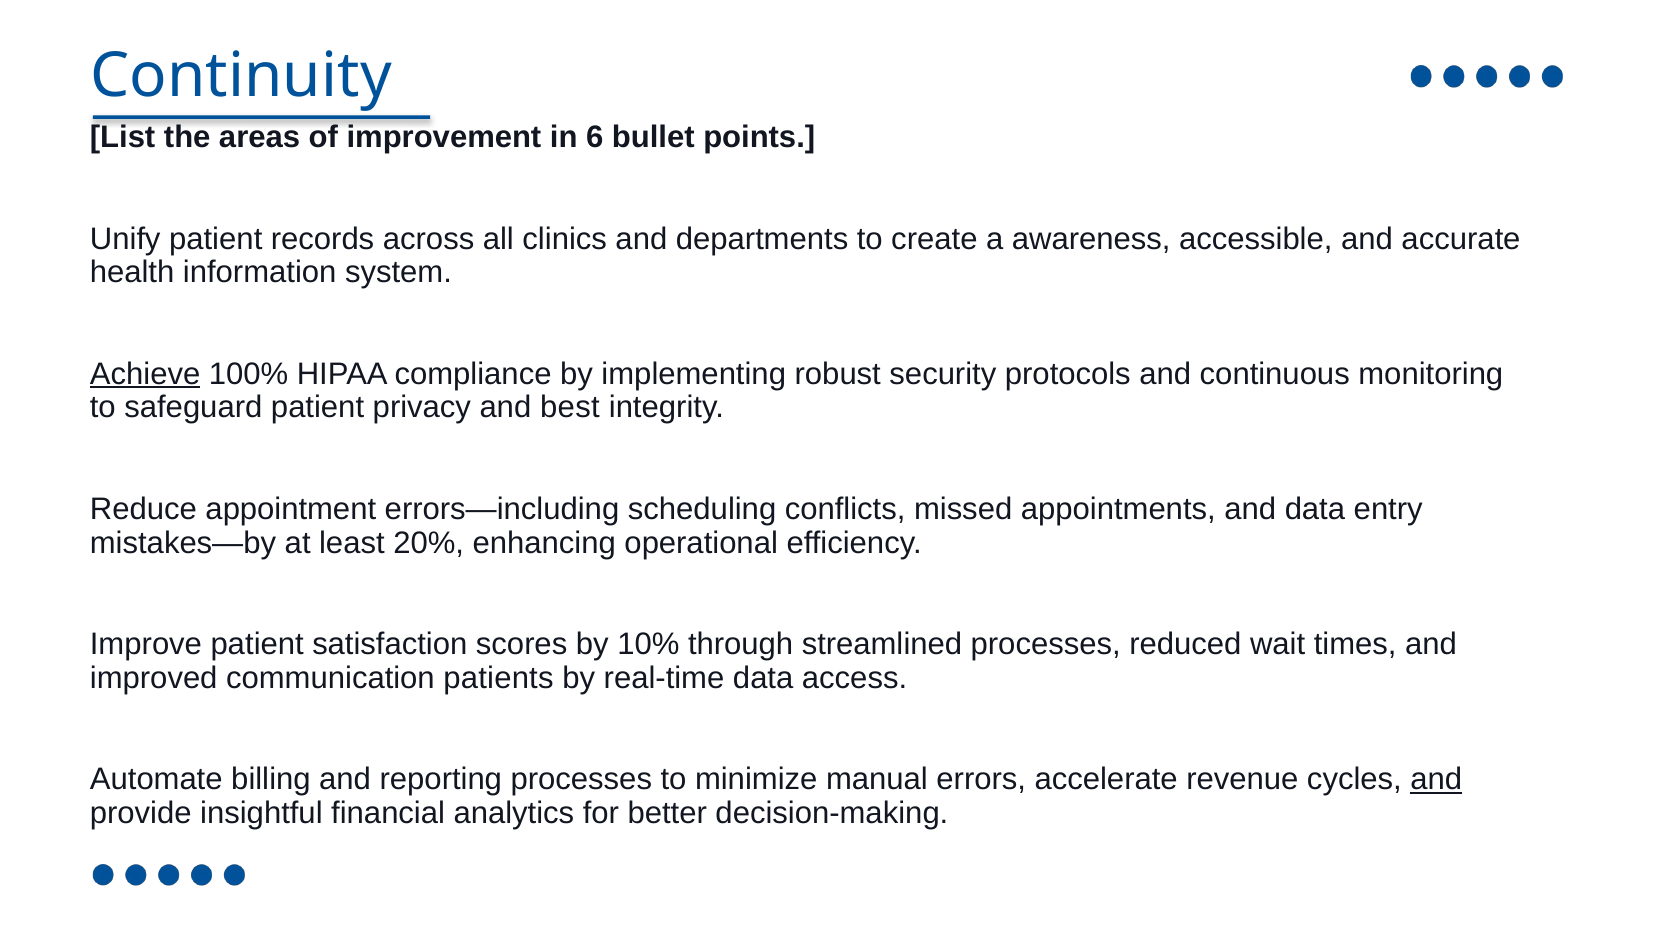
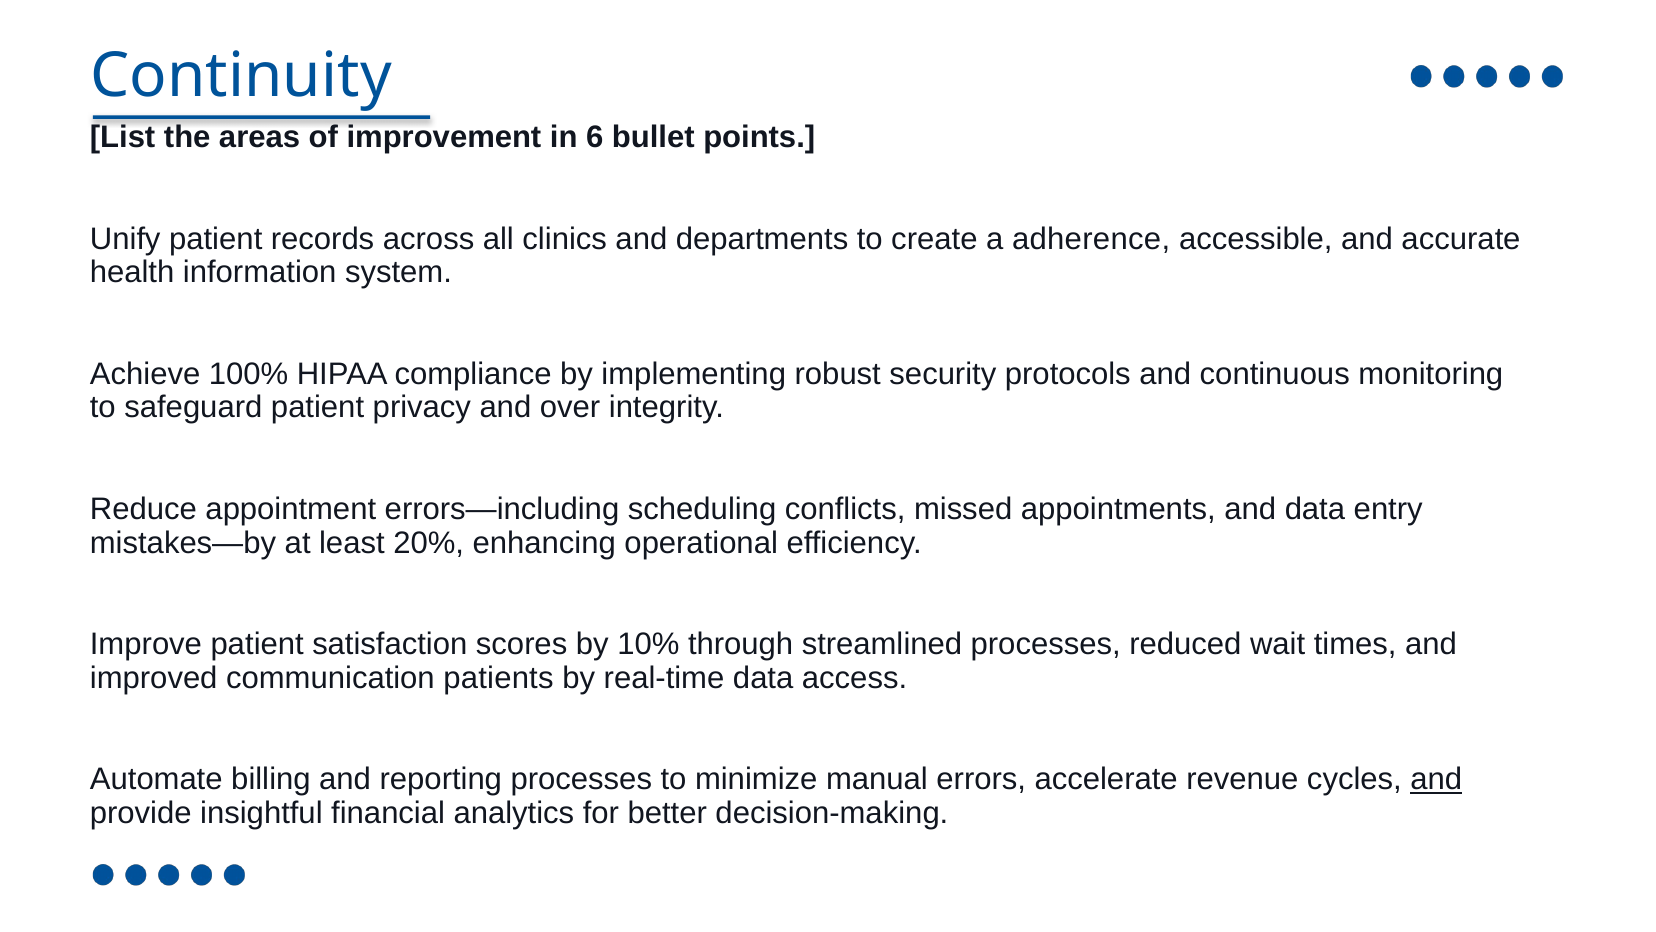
awareness: awareness -> adherence (1091, 239)
Achieve underline: present -> none (145, 374)
best: best -> over (570, 407)
